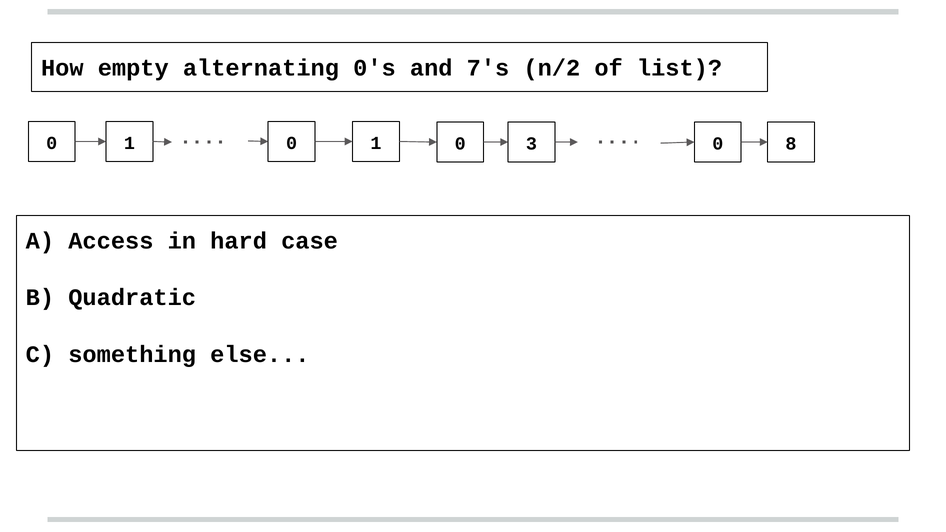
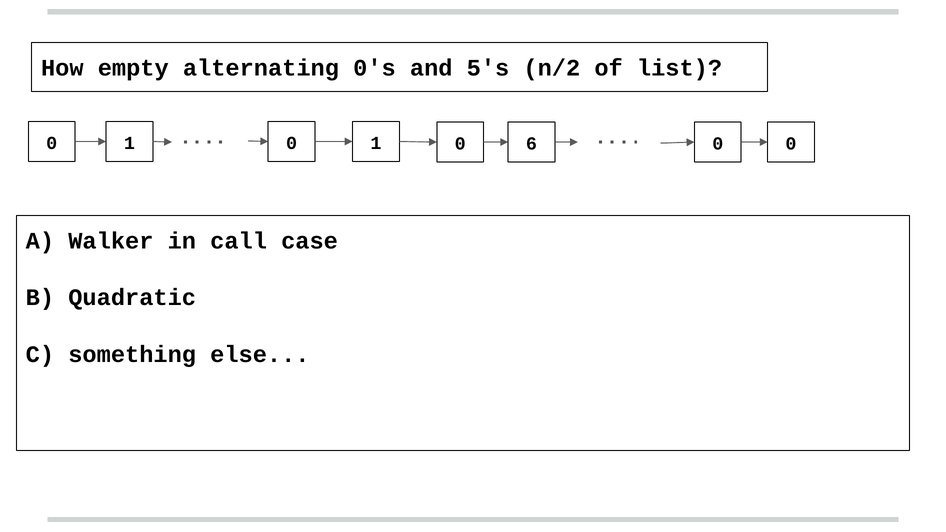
7's: 7's -> 5's (488, 68)
3: 3 -> 6 (531, 144)
8: 8 -> 0 (791, 144)
Access: Access -> Walker (111, 241)
hard: hard -> call (239, 241)
